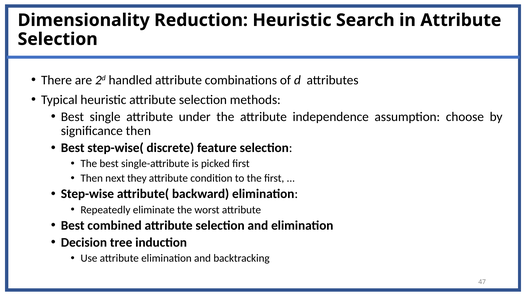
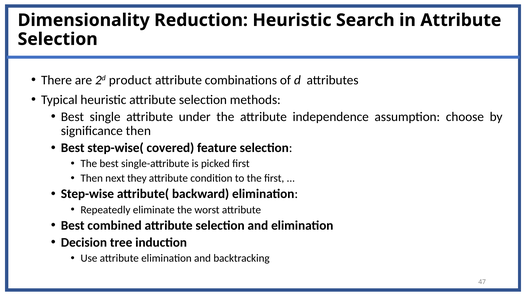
handled: handled -> product (130, 80)
discrete: discrete -> covered (170, 148)
